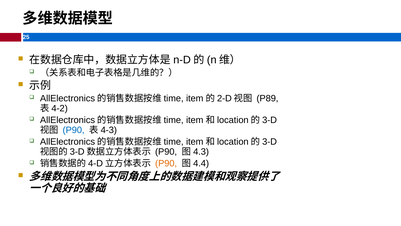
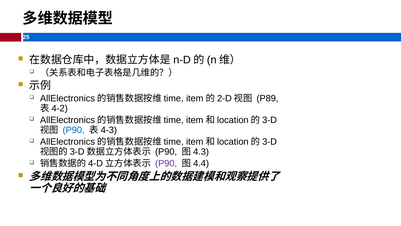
P90 colour: orange -> purple (166, 163)
